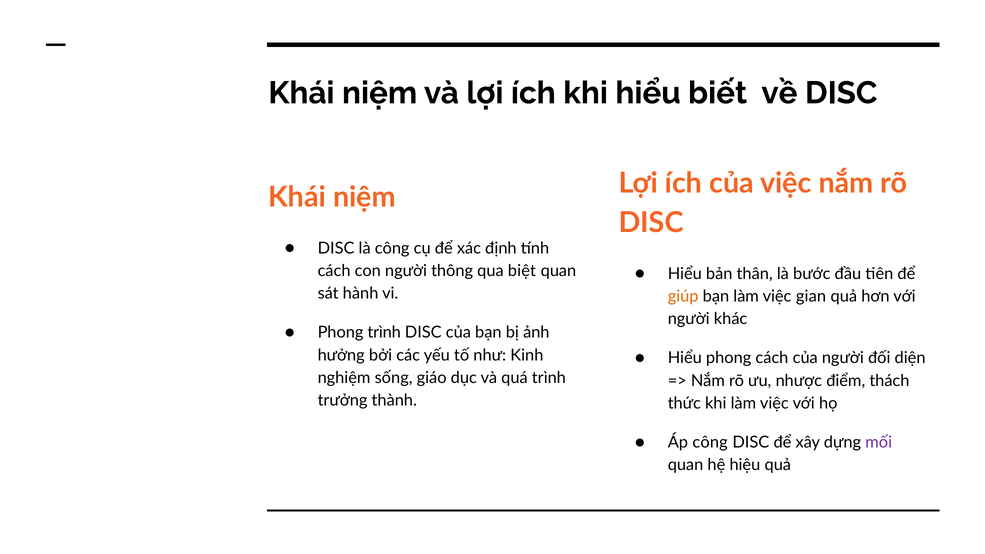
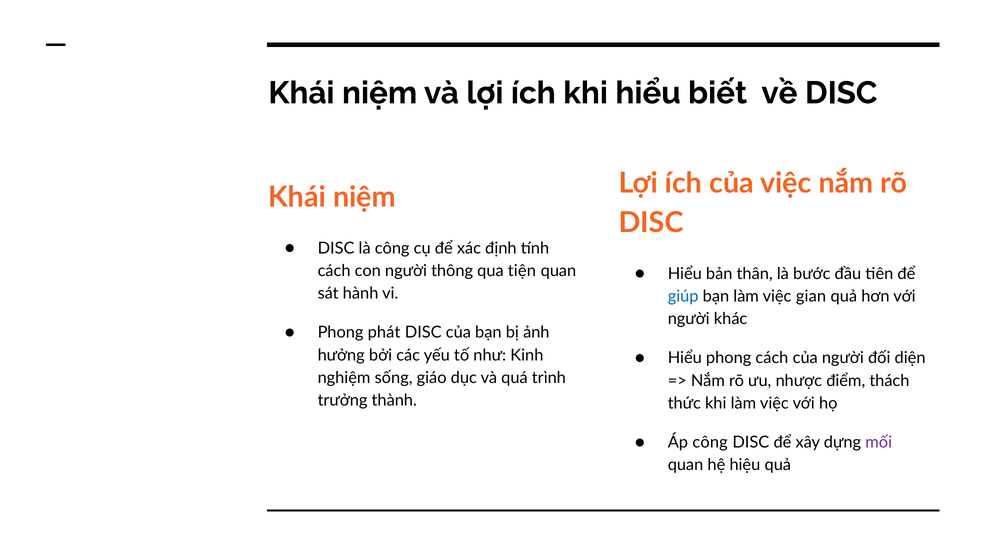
biệt: biệt -> tiện (522, 271)
giúp colour: orange -> blue (683, 296)
Phong trình: trình -> phát (384, 333)
